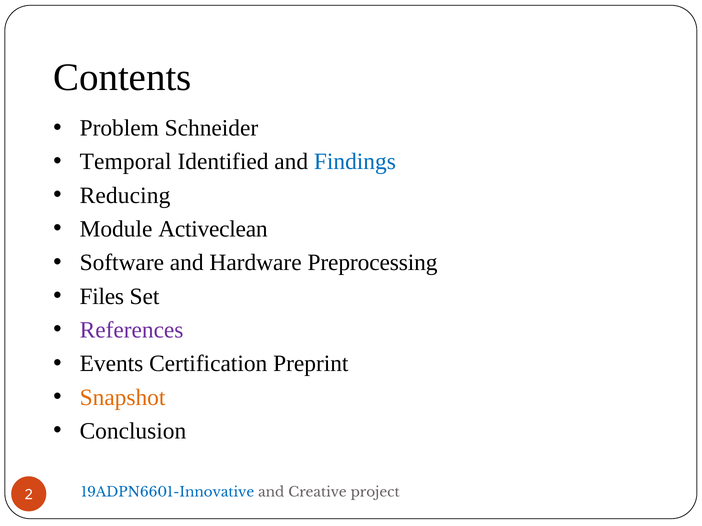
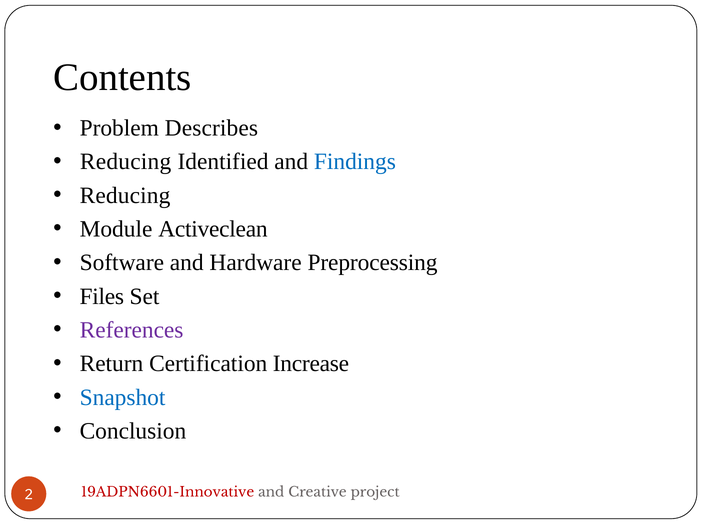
Schneider: Schneider -> Describes (211, 128)
Temporal: Temporal -> Reducing (126, 162)
Events: Events -> Return (111, 364)
Preprint: Preprint -> Increase (311, 364)
Snapshot colour: orange -> blue (123, 398)
19ADPN6601-Innovative colour: blue -> red (168, 493)
